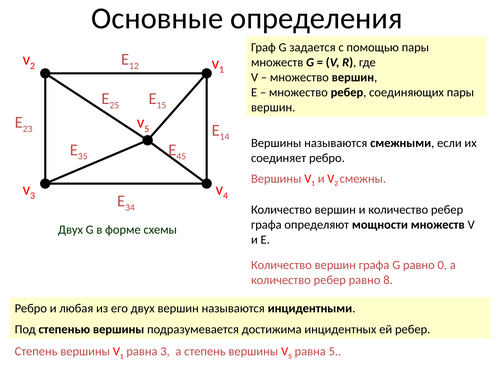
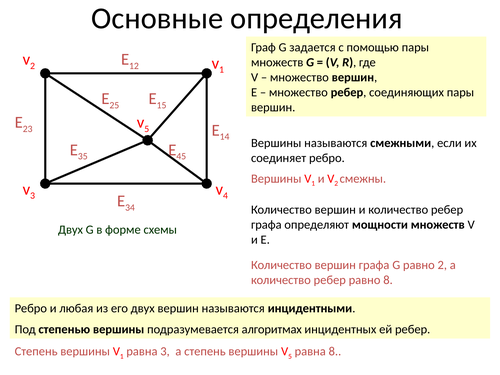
равно 0: 0 -> 2 (442, 265)
достижима: достижима -> алгоритмах (272, 329)
равна 5: 5 -> 8 (335, 352)
